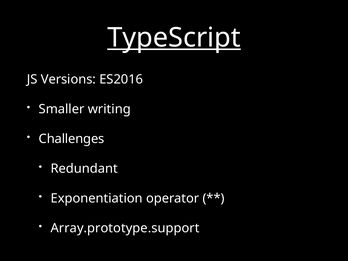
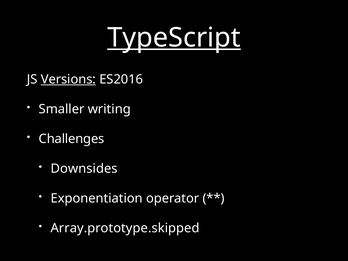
Versions underline: none -> present (68, 79)
Redundant: Redundant -> Downsides (84, 169)
Array.prototype.support: Array.prototype.support -> Array.prototype.skipped (125, 228)
